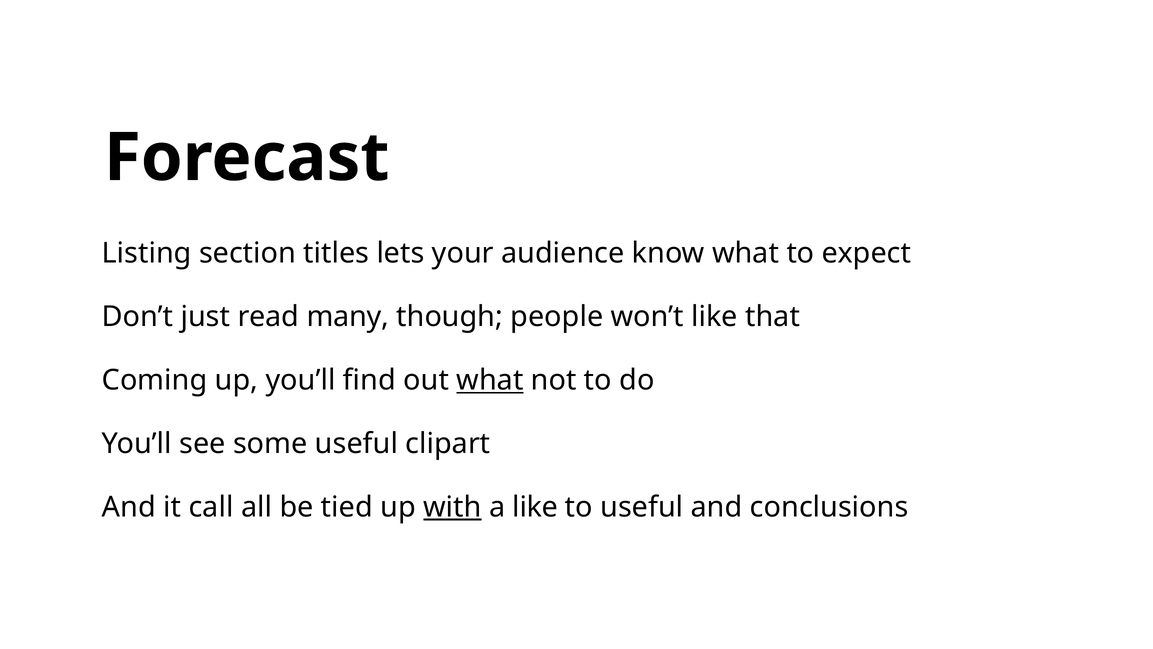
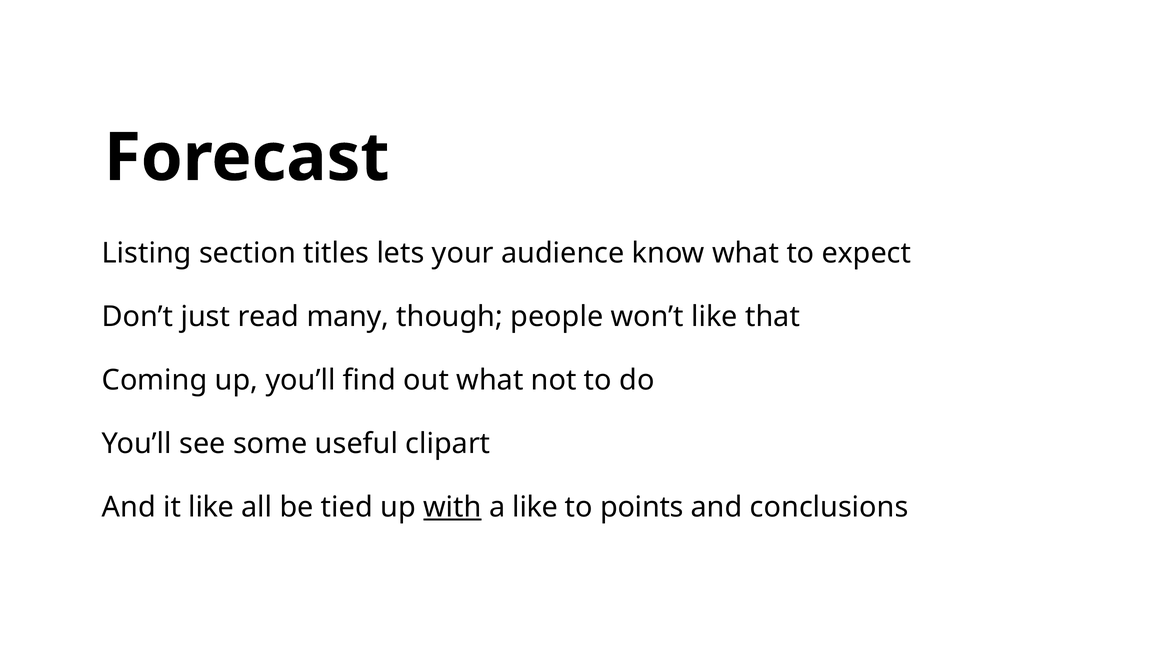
what underline: present -> none (490, 380)
it call: call -> like (211, 507)
to useful: useful -> points (642, 507)
